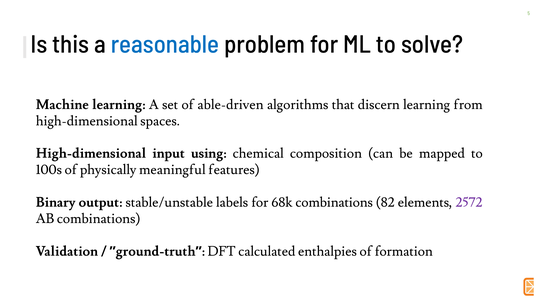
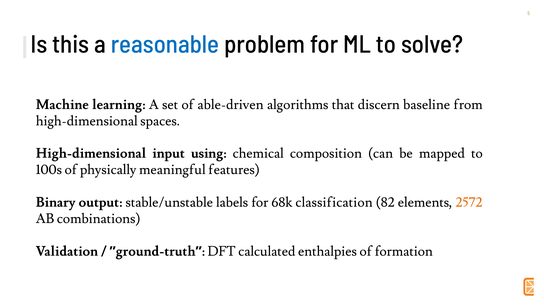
discern learning: learning -> baseline (427, 105)
68k combinations: combinations -> classification (334, 202)
2572 colour: purple -> orange (469, 202)
